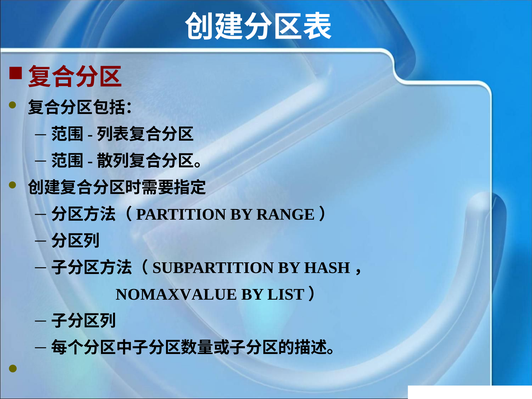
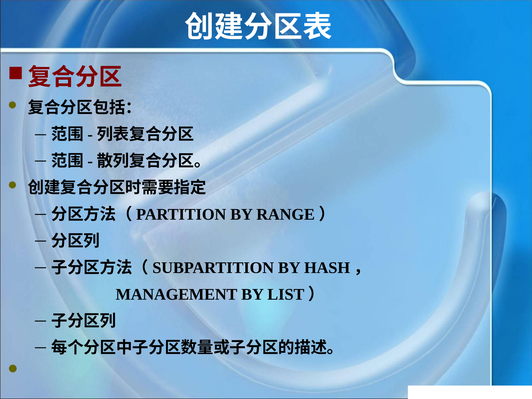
NOMAXVALUE: NOMAXVALUE -> MANAGEMENT (177, 294)
